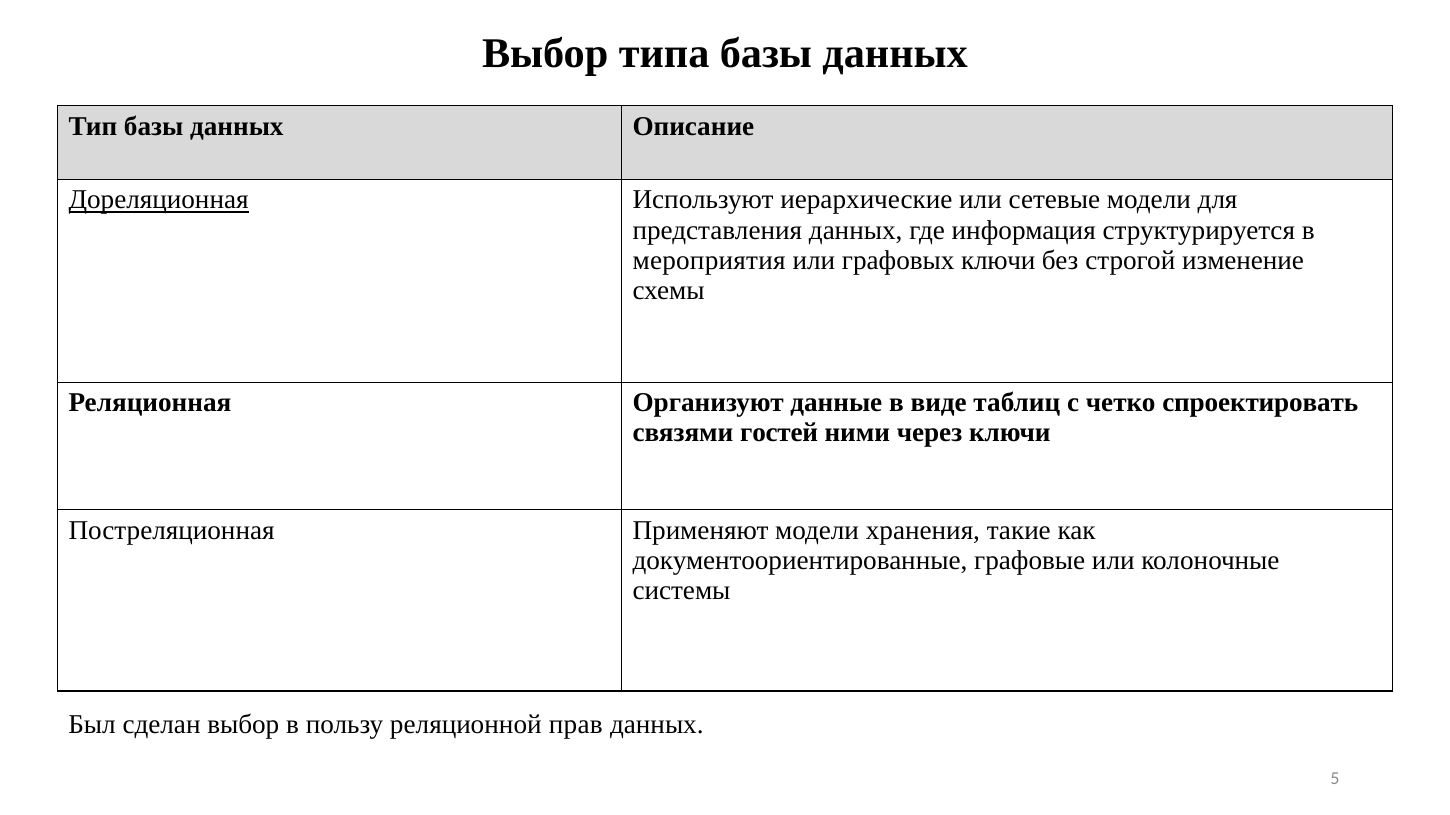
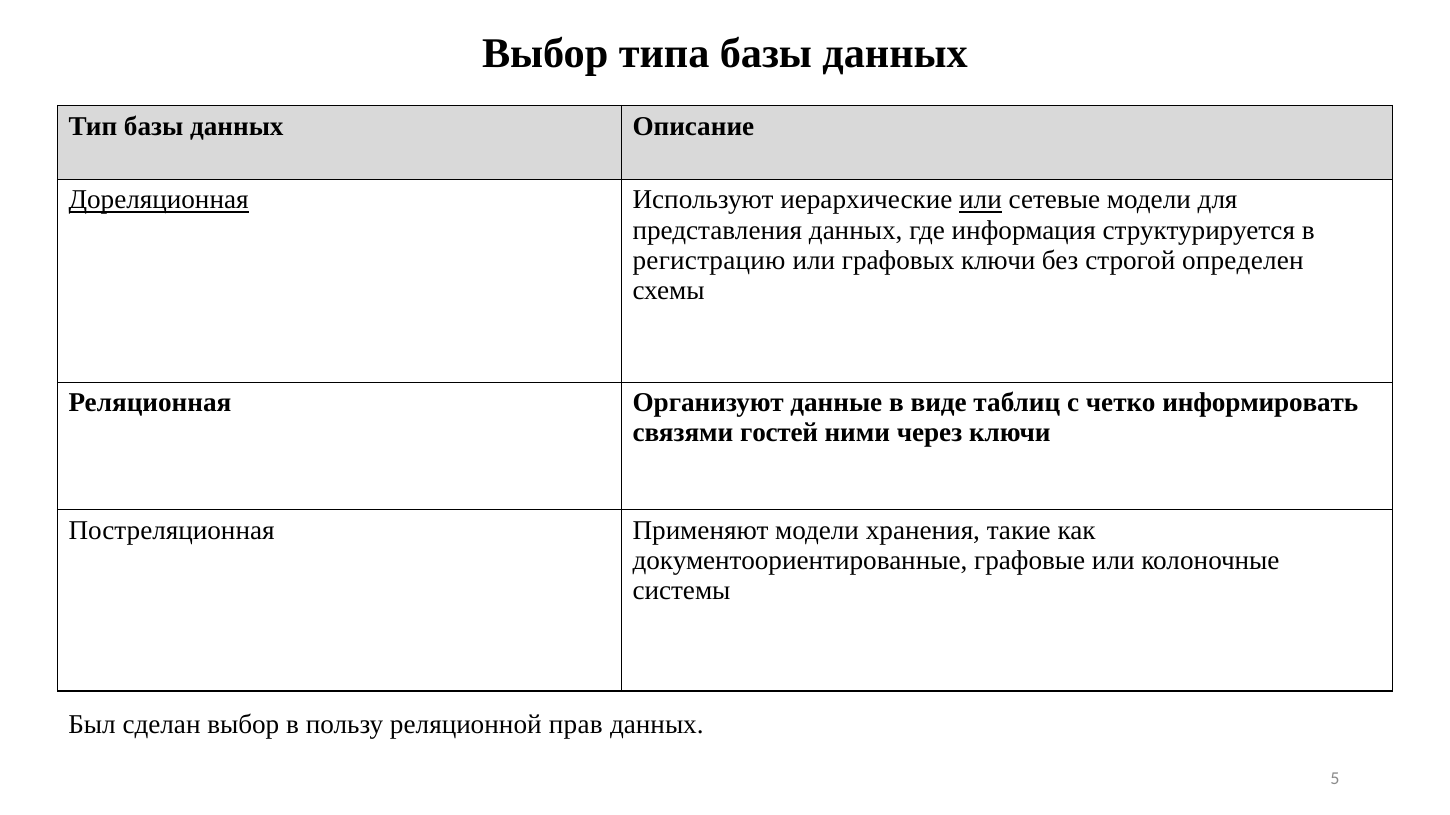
или underline: none -> present (981, 200)
мероприятия: мероприятия -> регистрацию (709, 260)
изменение: изменение -> определен (1243, 260)
спроектировать: спроектировать -> информировать (1260, 403)
